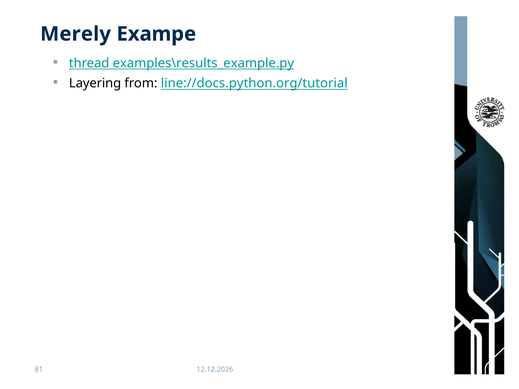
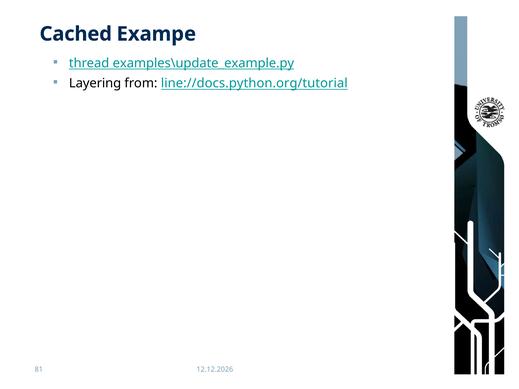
Merely: Merely -> Cached (76, 34)
examples\results_example.py: examples\results_example.py -> examples\update_example.py (203, 63)
